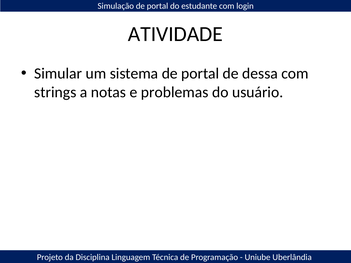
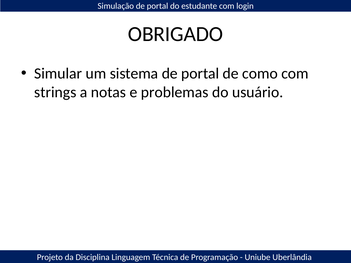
ATIVIDADE: ATIVIDADE -> OBRIGADO (175, 34)
dessa: dessa -> como (260, 74)
